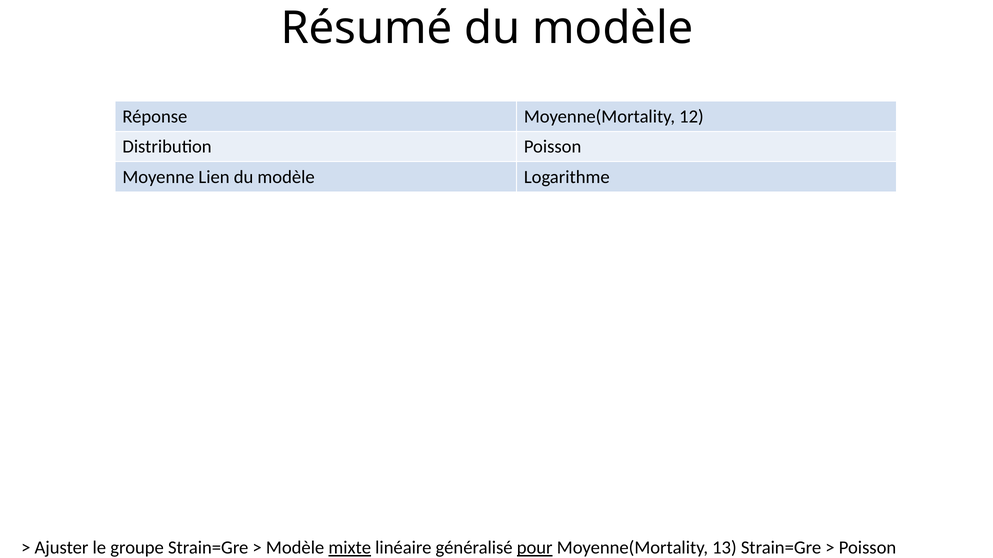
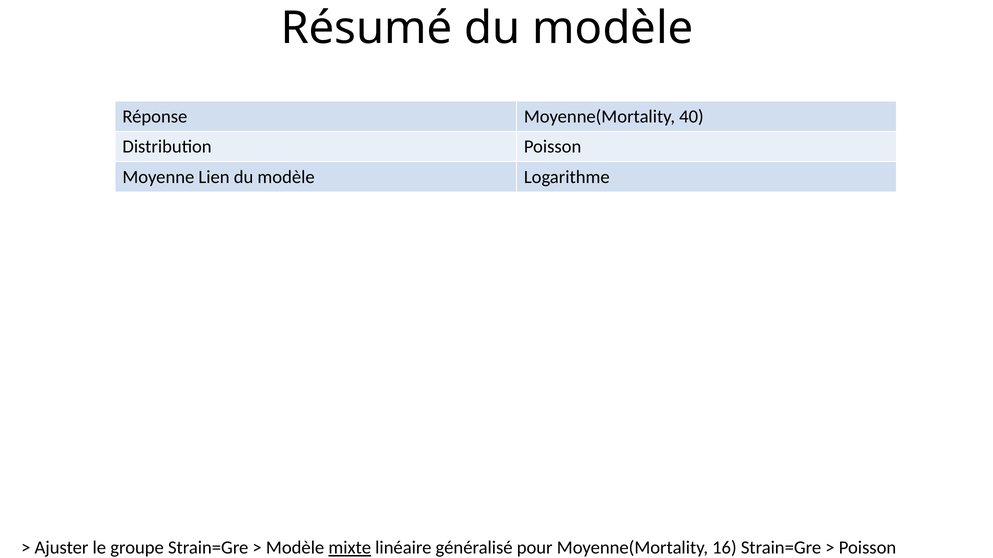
12: 12 -> 40 (691, 117)
pour underline: present -> none (535, 548)
13: 13 -> 16 (724, 548)
